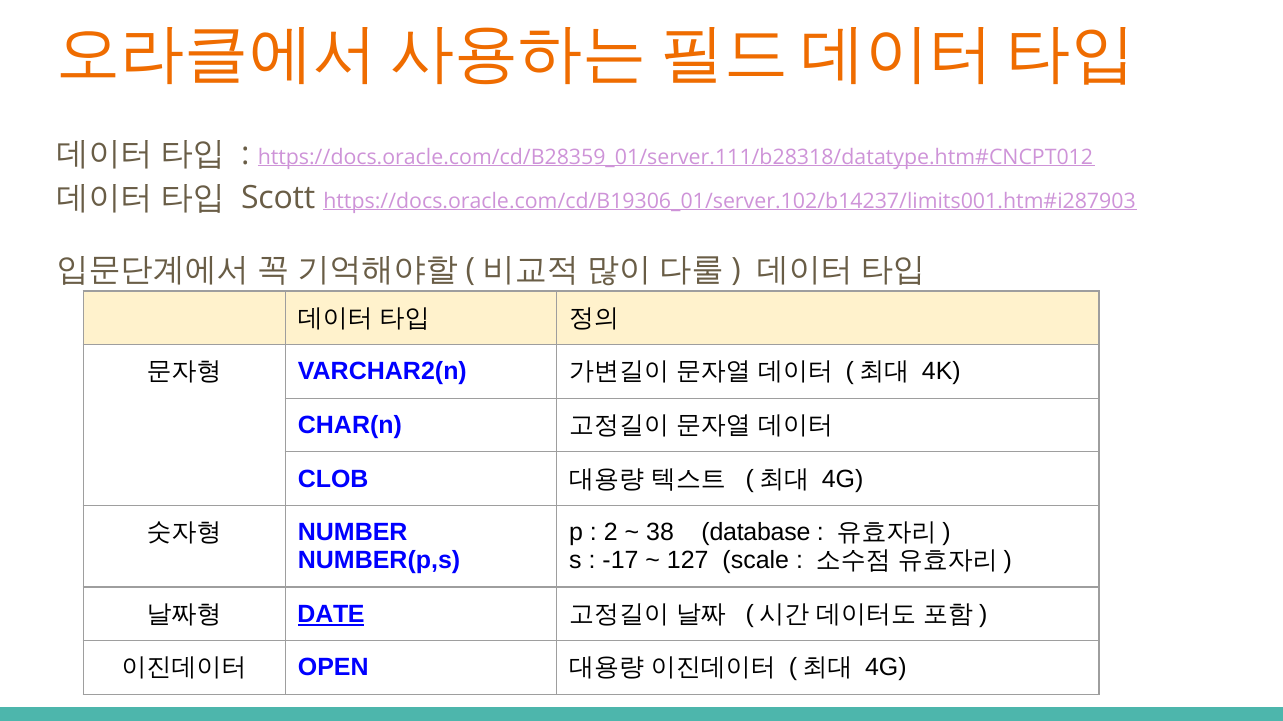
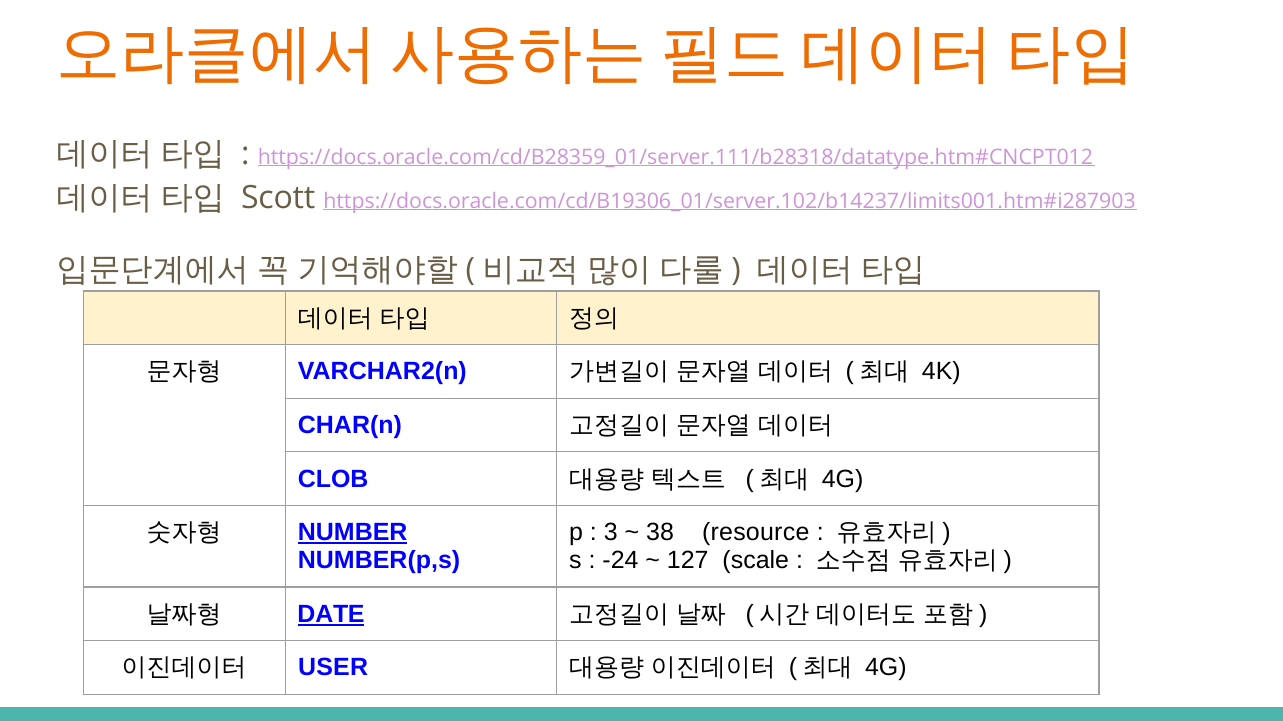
2: 2 -> 3 (611, 533)
database: database -> resource (756, 533)
NUMBER underline: none -> present (353, 533)
-17: -17 -> -24 (620, 561)
OPEN: OPEN -> USER (333, 668)
